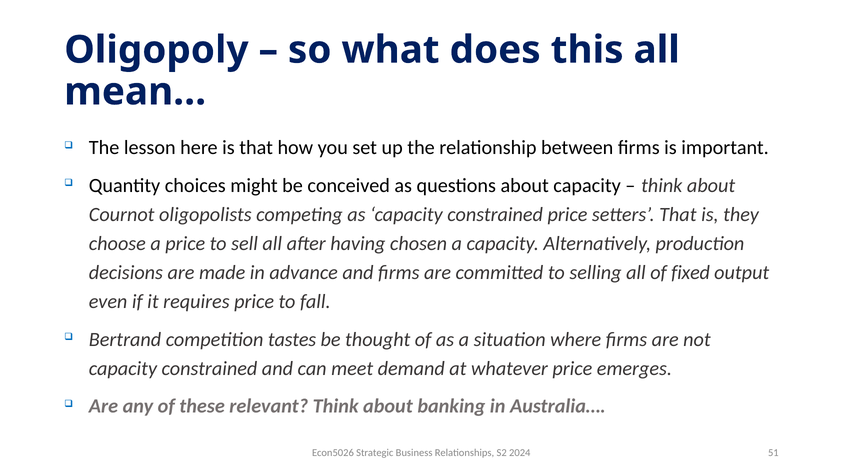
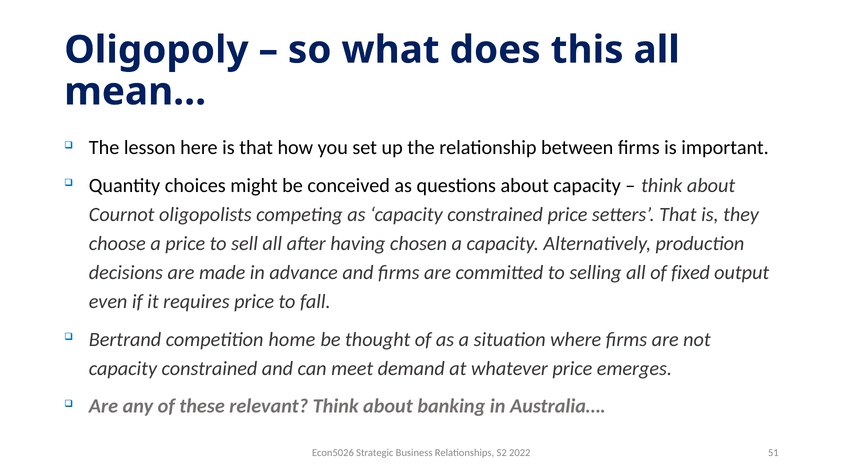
tastes: tastes -> home (292, 340)
2024: 2024 -> 2022 (520, 453)
